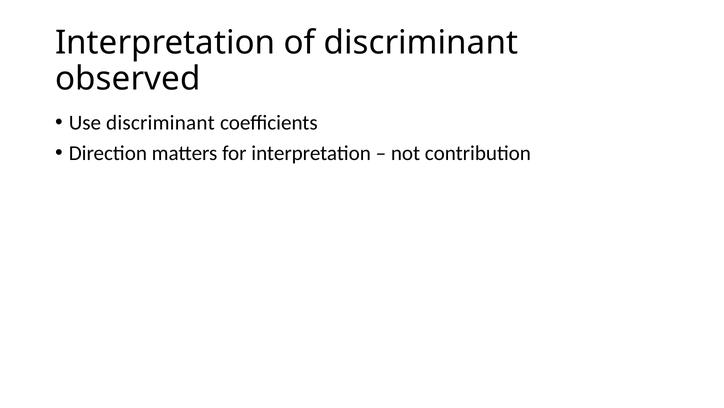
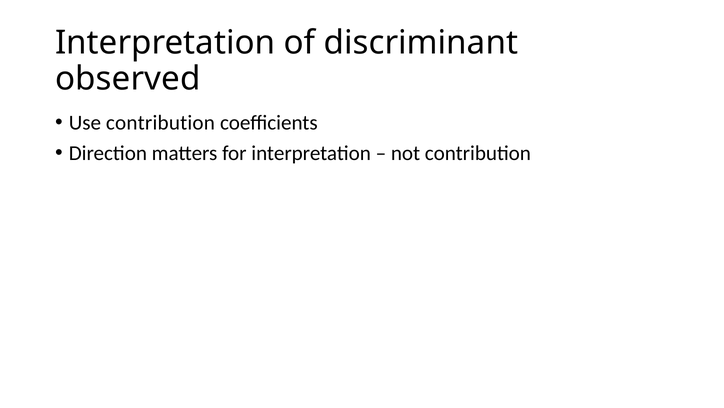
Use discriminant: discriminant -> contribution (160, 122)
